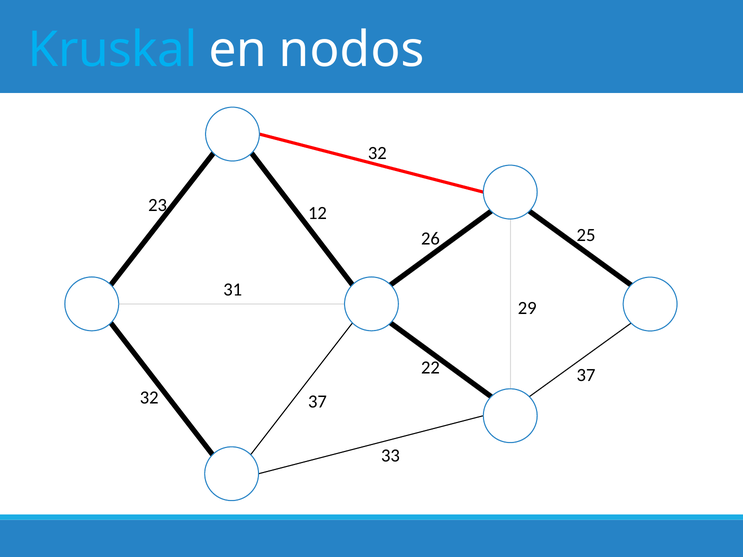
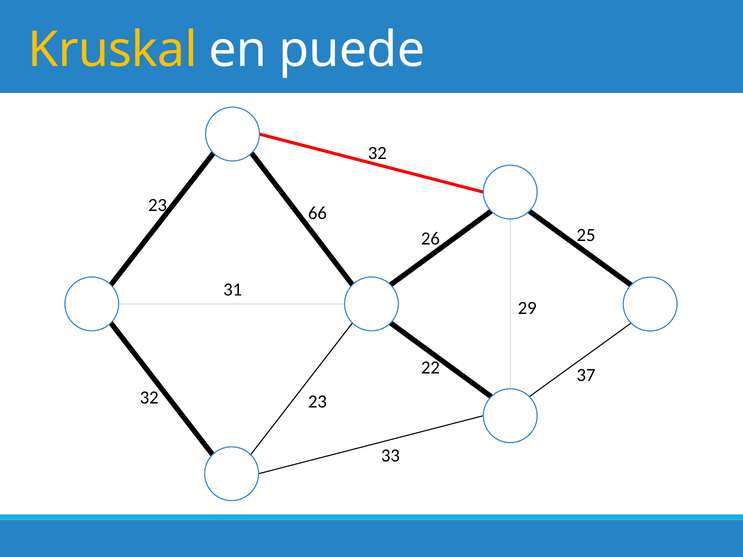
Kruskal colour: light blue -> yellow (113, 50)
nodos: nodos -> puede (352, 50)
12: 12 -> 66 (317, 213)
32 37: 37 -> 23 (317, 402)
